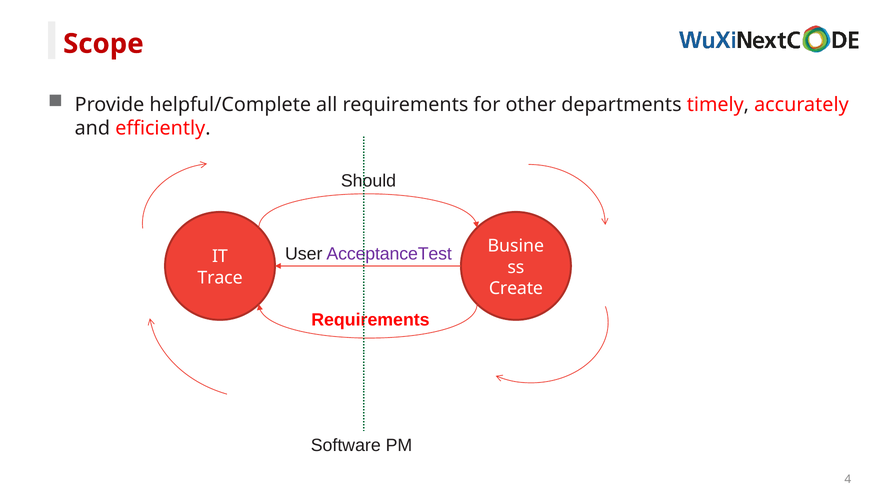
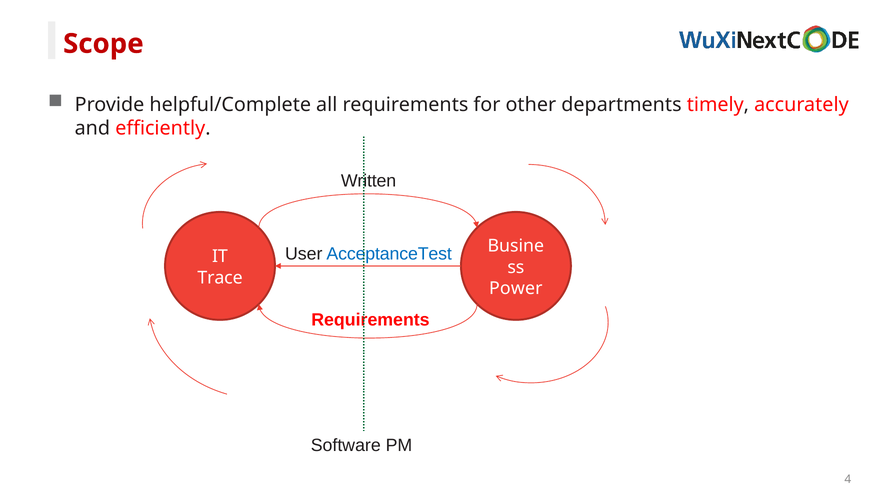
Should: Should -> Written (369, 181)
AcceptanceTest colour: purple -> blue (389, 254)
Create: Create -> Power (516, 289)
